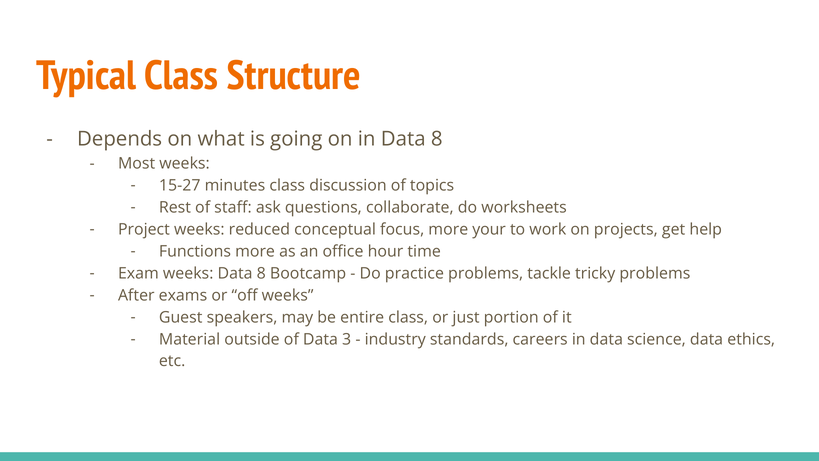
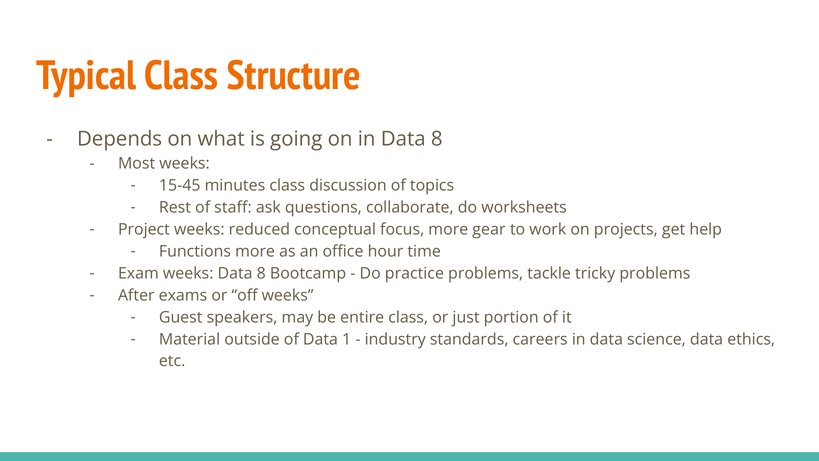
15-27: 15-27 -> 15-45 (180, 185)
your: your -> gear (489, 229)
3: 3 -> 1 (347, 339)
